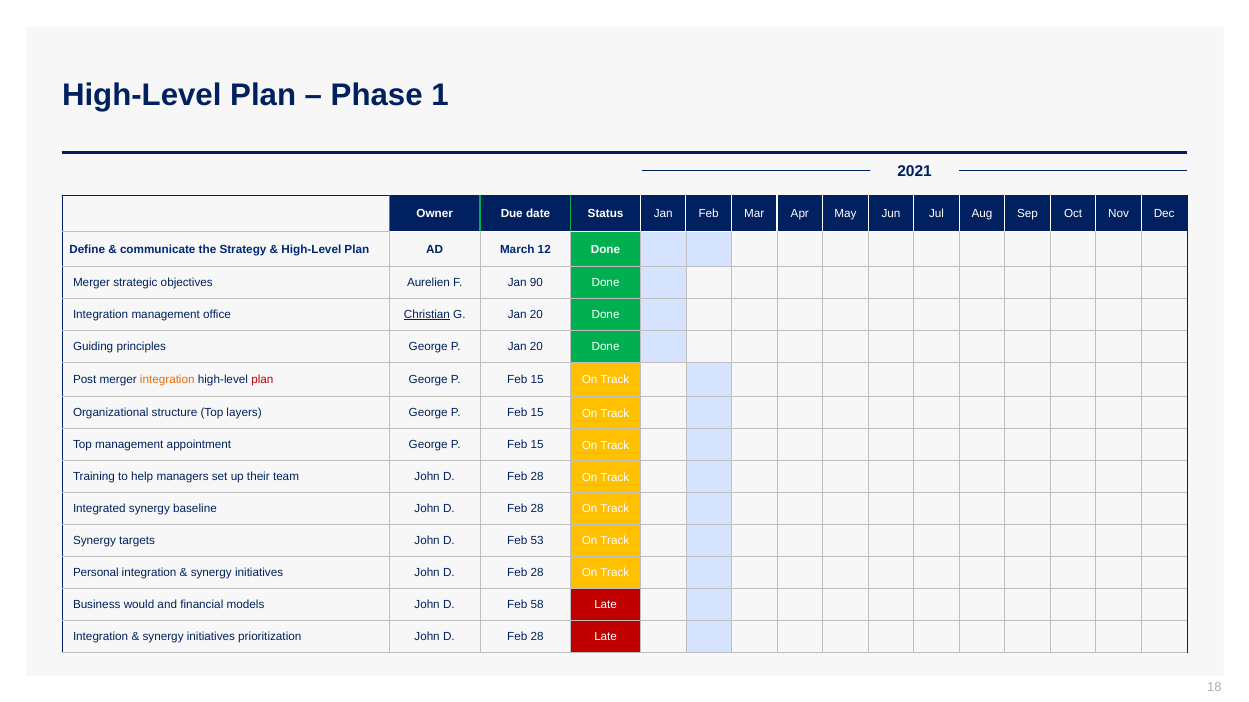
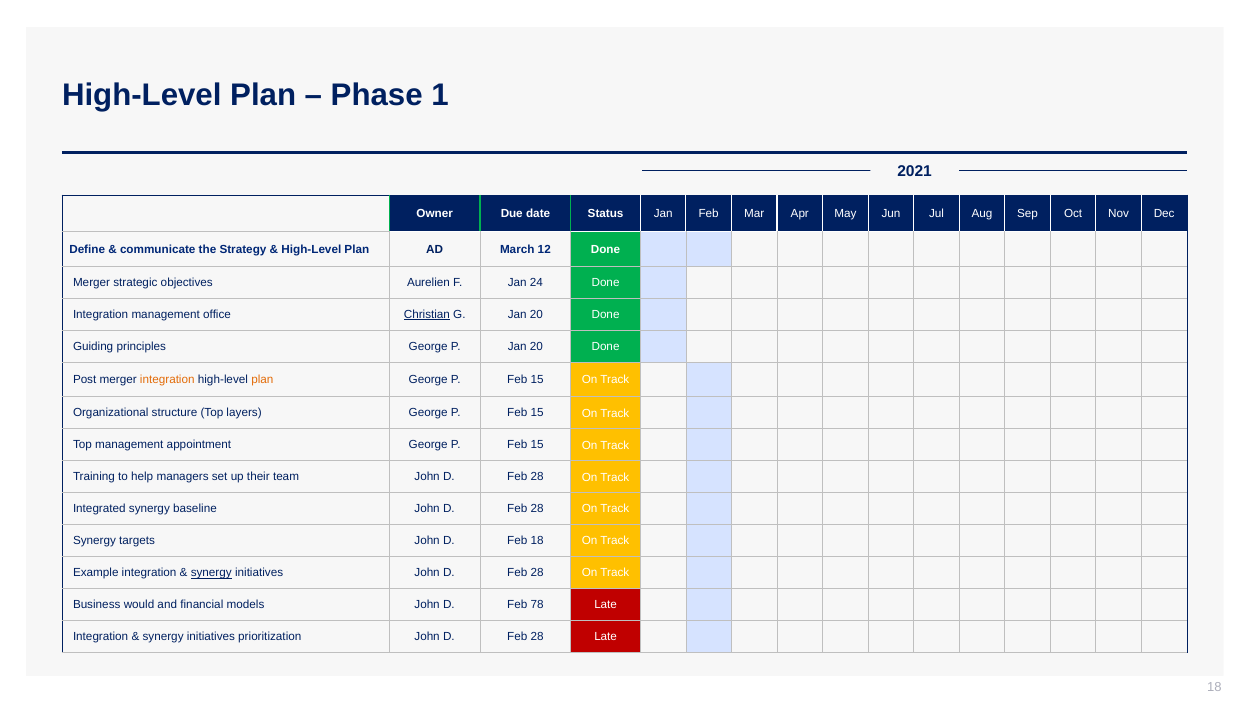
90: 90 -> 24 (536, 283)
plan colour: red -> orange (262, 380)
Feb 53: 53 -> 18 (537, 541)
Personal: Personal -> Example (96, 573)
synergy underline: none -> present (211, 573)
58: 58 -> 78 (537, 605)
